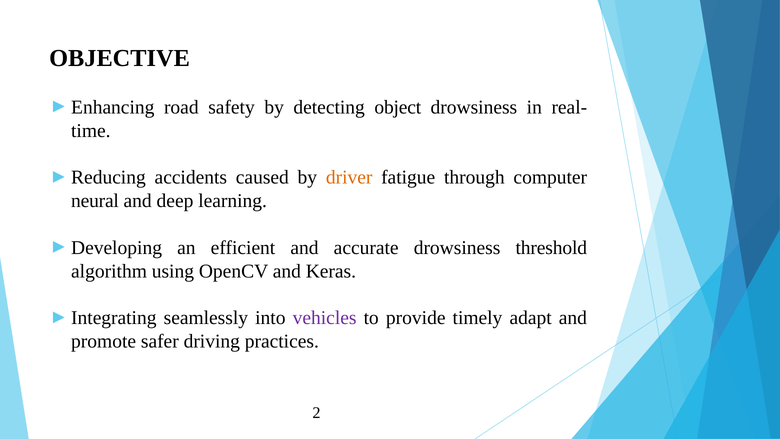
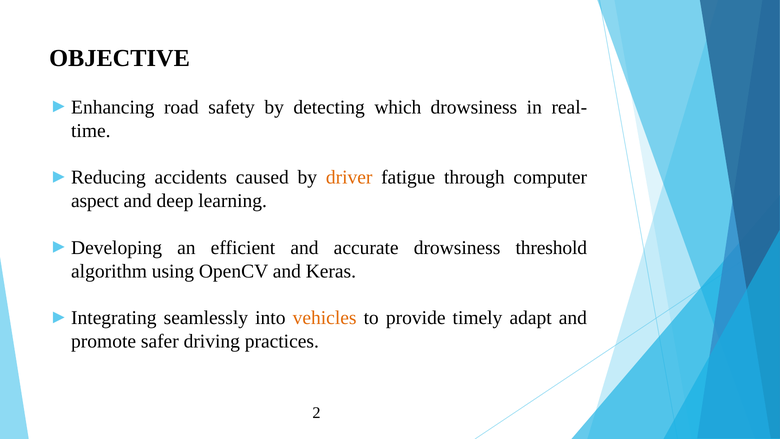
object: object -> which (398, 107)
neural: neural -> aspect (95, 201)
vehicles colour: purple -> orange (325, 318)
